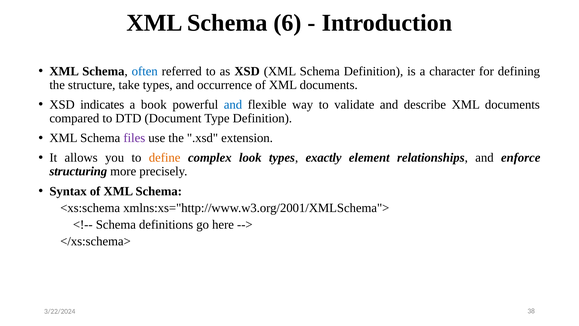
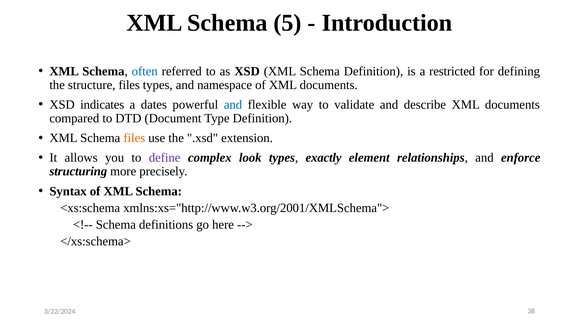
6: 6 -> 5 (288, 23)
character: character -> restricted (452, 71)
structure take: take -> files (129, 85)
occurrence: occurrence -> namespace (225, 85)
book: book -> dates (154, 105)
files colour: purple -> orange (134, 138)
define colour: orange -> purple (165, 158)
